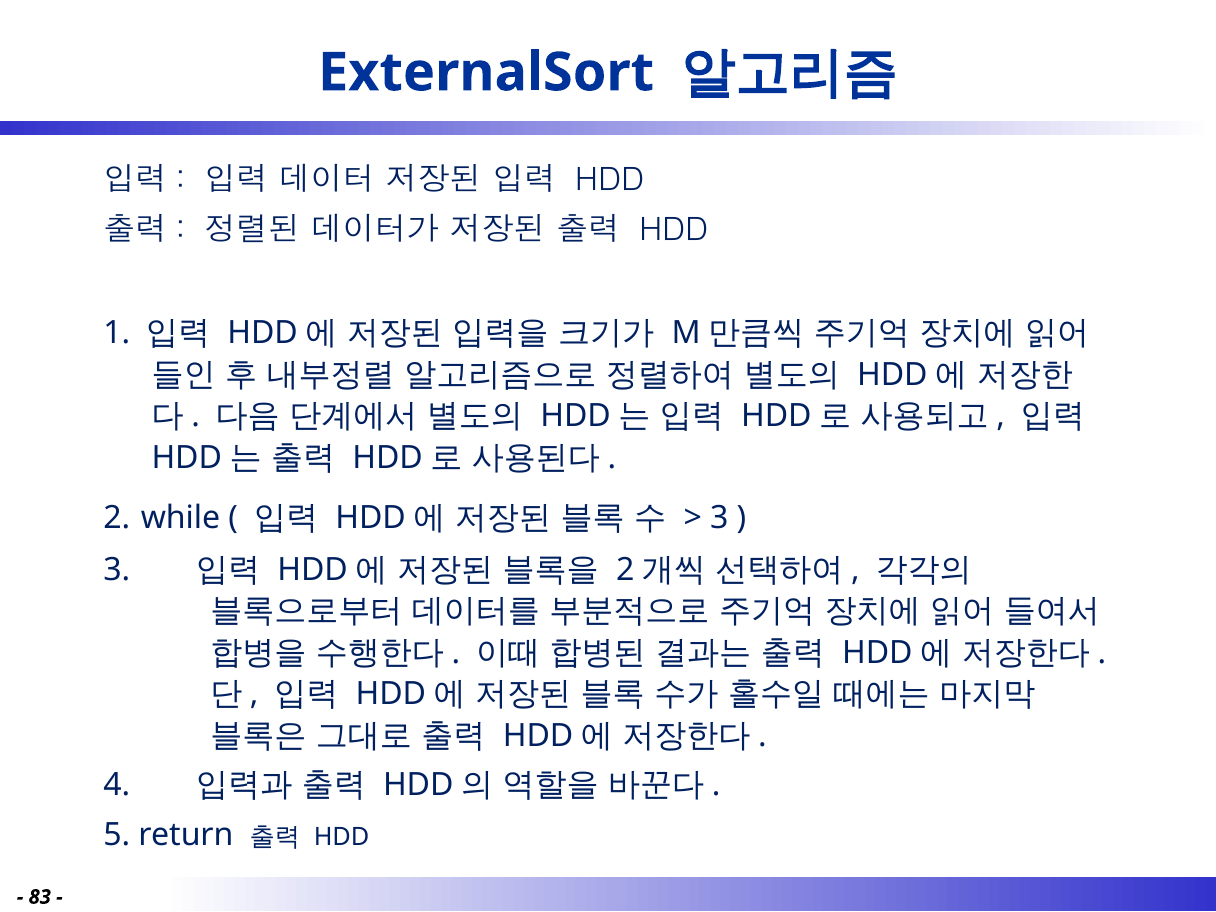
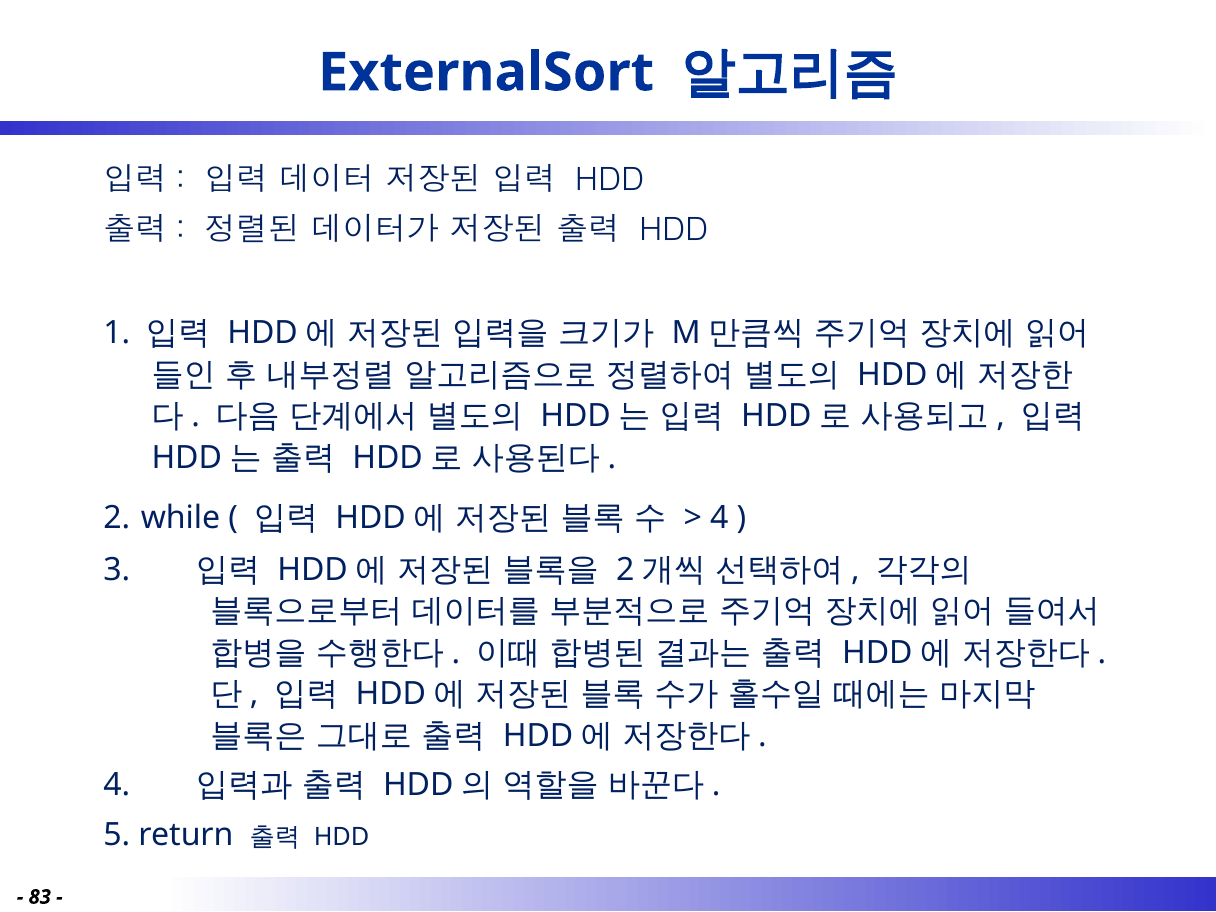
3: 3 -> 4 (719, 518)
